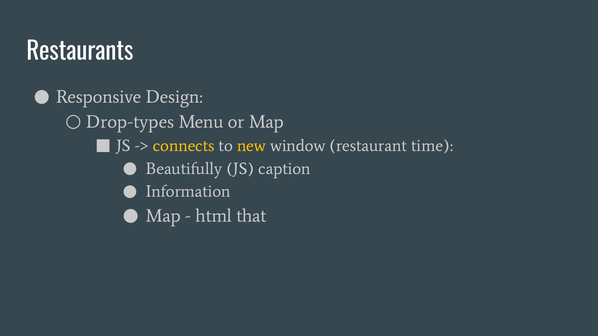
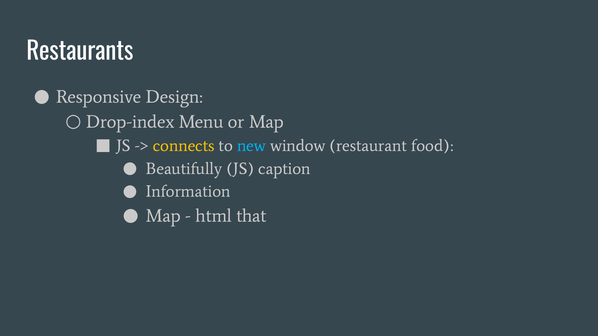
Drop-types: Drop-types -> Drop-index (130, 122)
new colour: yellow -> light blue (251, 146)
time: time -> food (432, 146)
